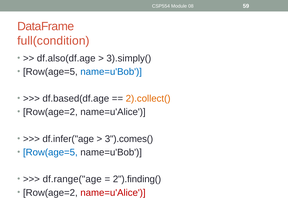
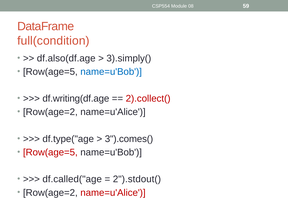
df.based(df.age: df.based(df.age -> df.writing(df.age (76, 99)
2).collect( colour: orange -> red (148, 99)
df.infer("age: df.infer("age -> df.type("age (68, 139)
Row(age=5 colour: blue -> red (50, 152)
df.range("age: df.range("age -> df.called("age (72, 179)
2").finding(: 2").finding( -> 2").stdout( (137, 179)
